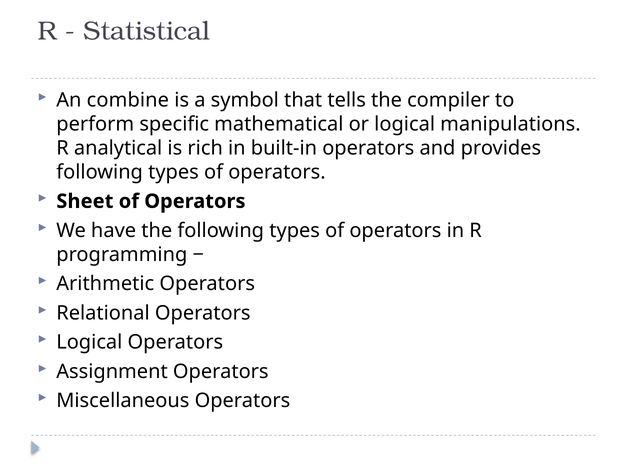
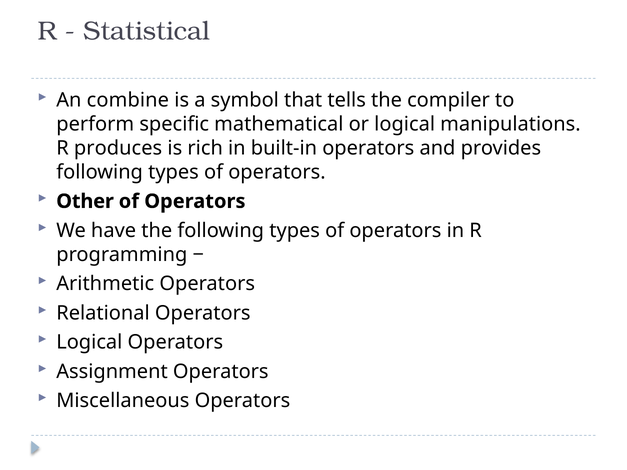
analytical: analytical -> produces (118, 148)
Sheet: Sheet -> Other (85, 201)
